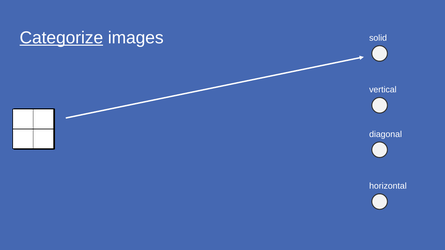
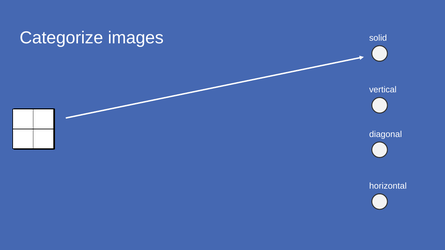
Categorize underline: present -> none (61, 38)
